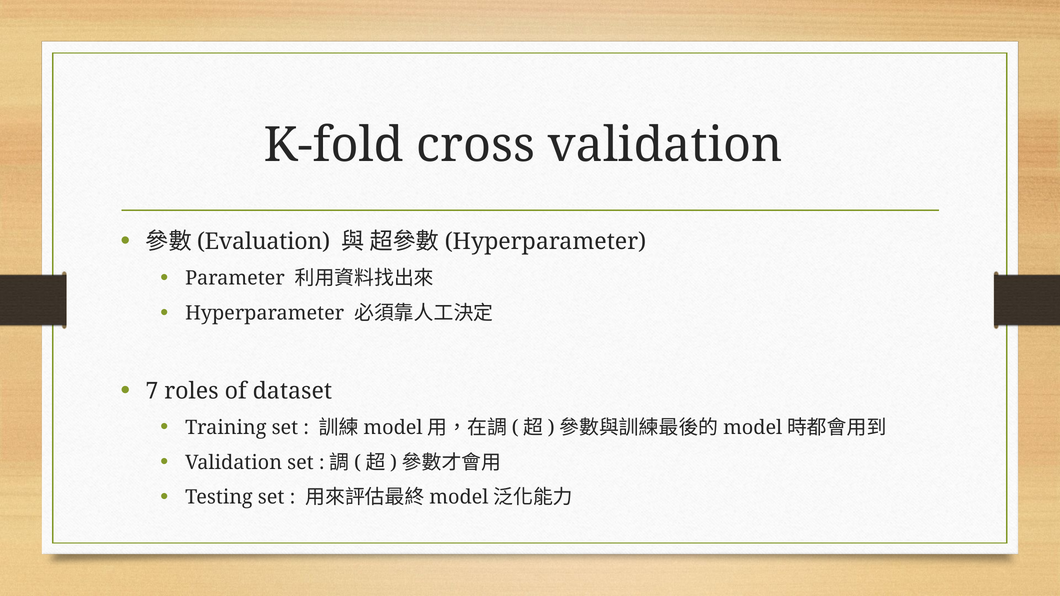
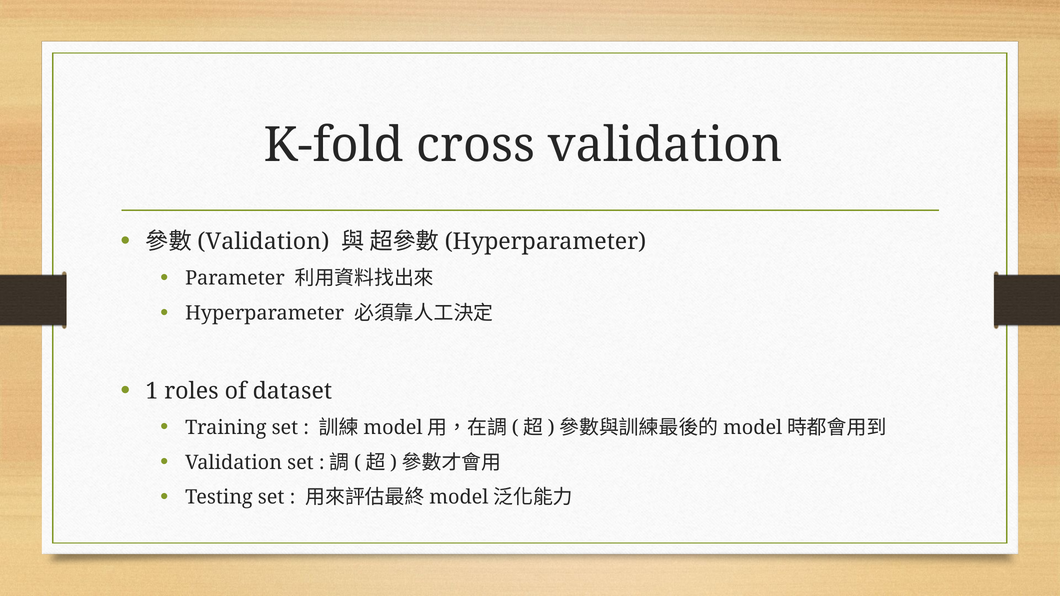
Evaluation: Evaluation -> Validation (263, 242)
7: 7 -> 1 (152, 391)
